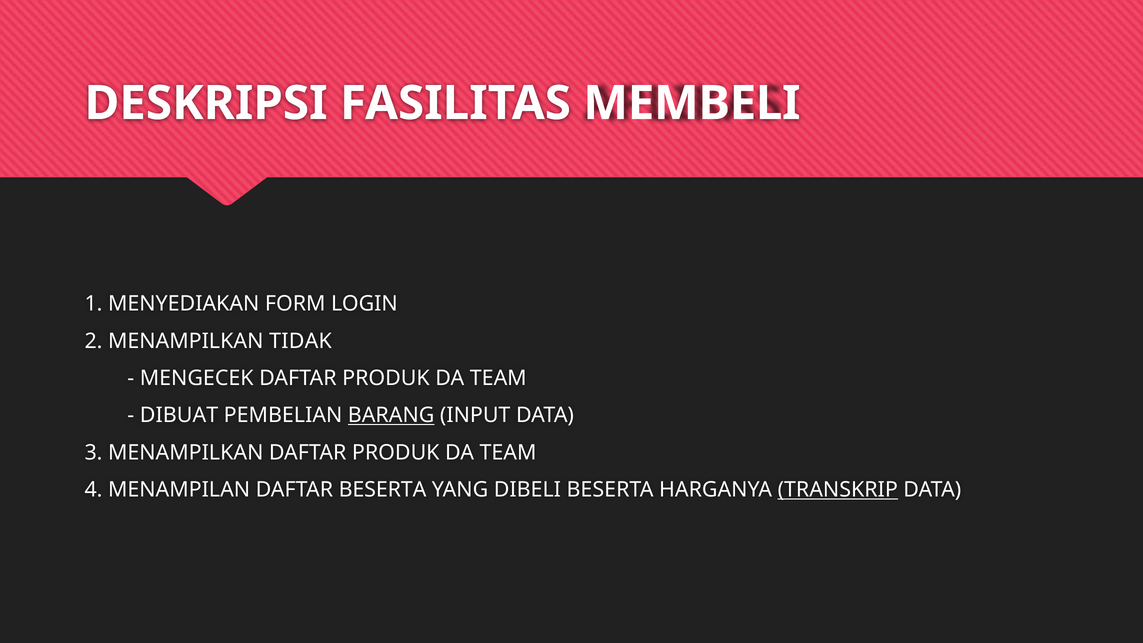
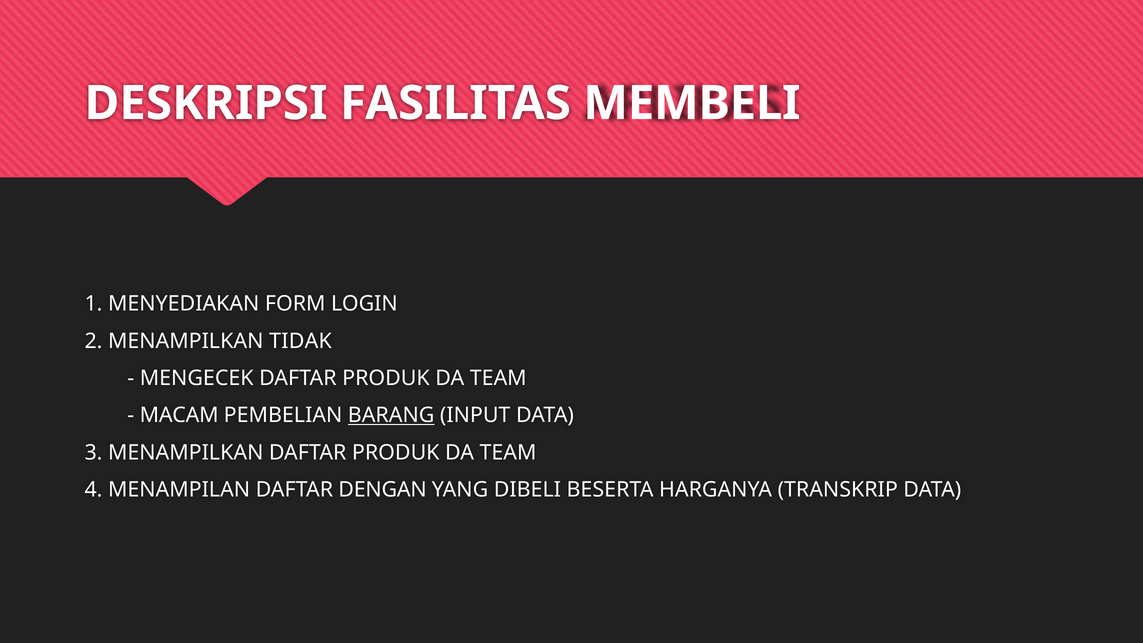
DIBUAT: DIBUAT -> MACAM (179, 415)
DAFTAR BESERTA: BESERTA -> DENGAN (383, 490)
TRANSKRIP underline: present -> none (838, 490)
